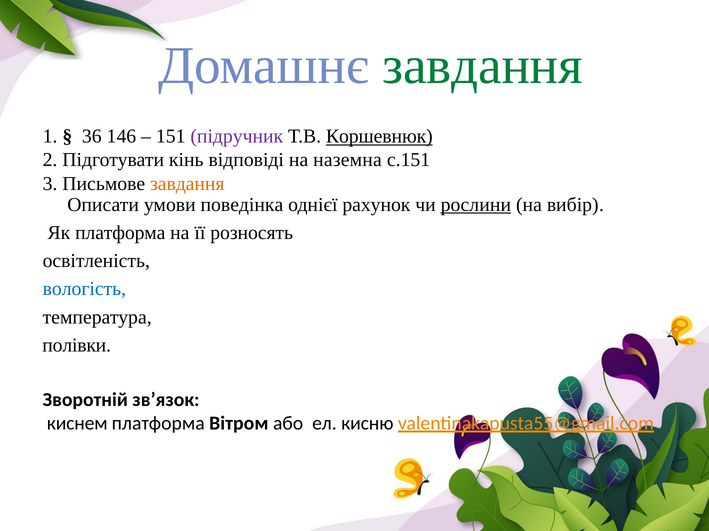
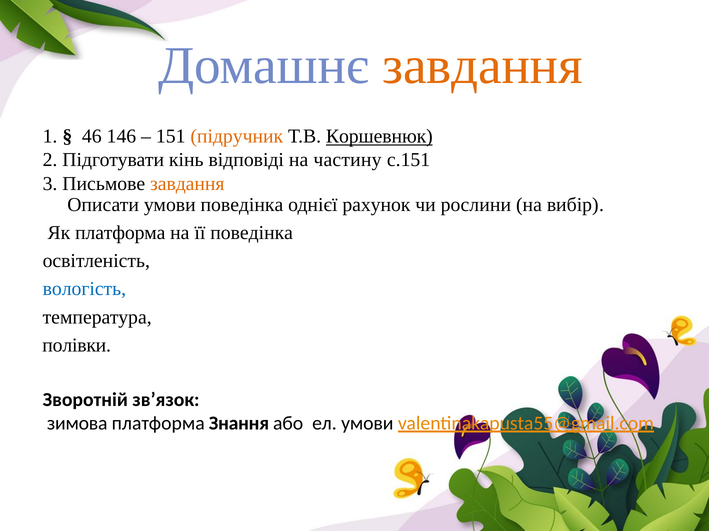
завдання colour: green -> orange (482, 66)
36: 36 -> 46 (92, 137)
підручник colour: purple -> orange (237, 137)
наземна: наземна -> частину (347, 160)
рослини underline: present -> none (476, 205)
її розносять: розносять -> поведінка (252, 233)
киснем: киснем -> зимова (77, 424)
Вітром: Вітром -> Знання (239, 424)
ел кисню: кисню -> умови (367, 424)
